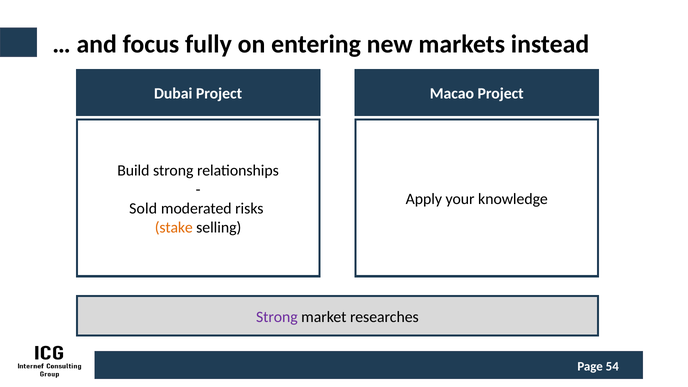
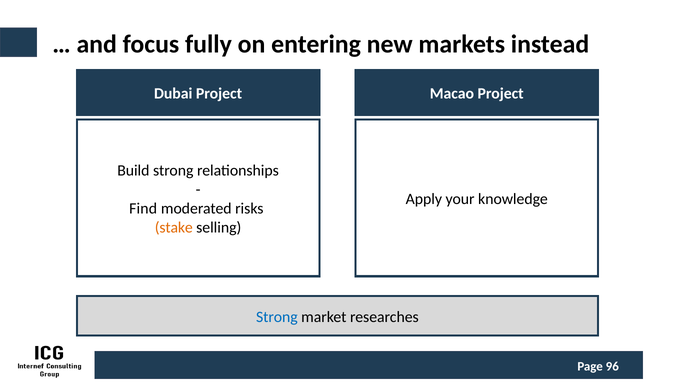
Sold: Sold -> Find (143, 208)
Strong colour: purple -> blue (277, 317)
54: 54 -> 96 (612, 367)
